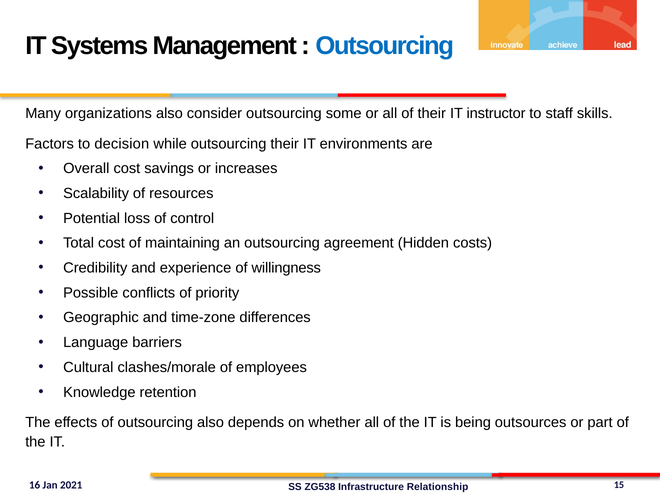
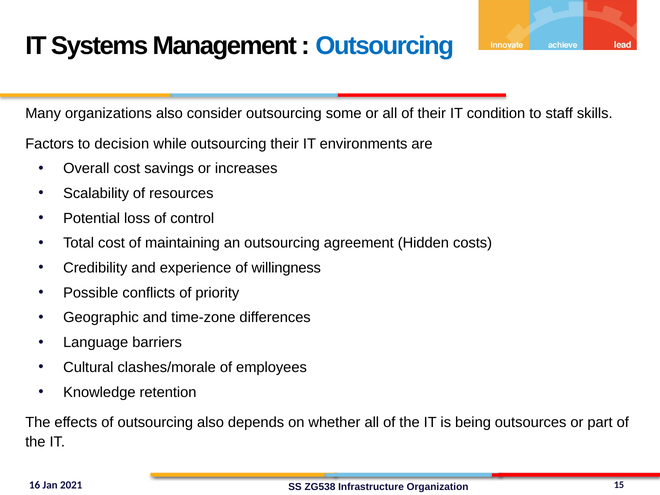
instructor: instructor -> condition (496, 113)
Relationship: Relationship -> Organization (438, 487)
